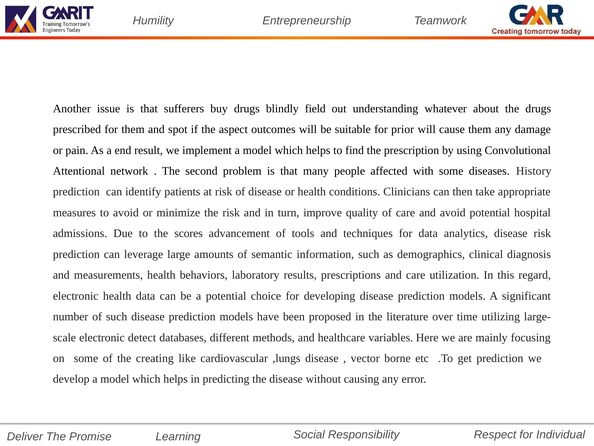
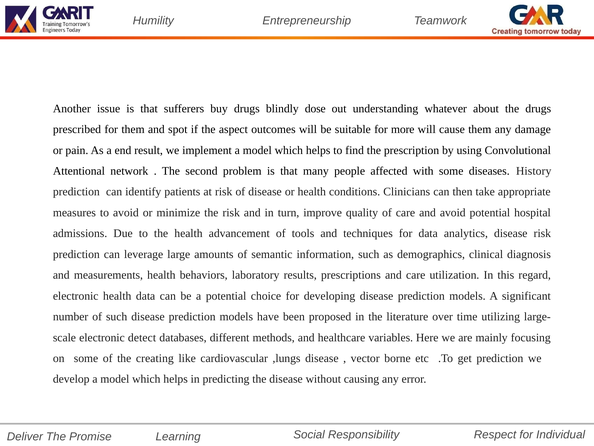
field: field -> dose (315, 108)
prior: prior -> more (403, 129)
the scores: scores -> health (188, 233)
